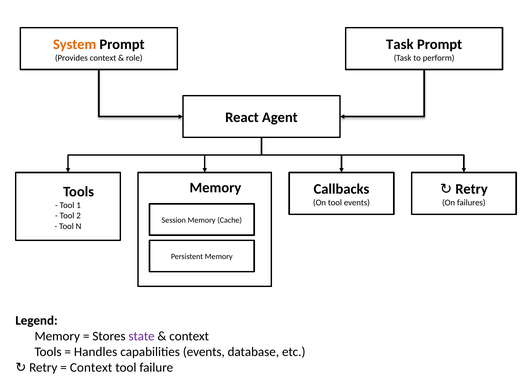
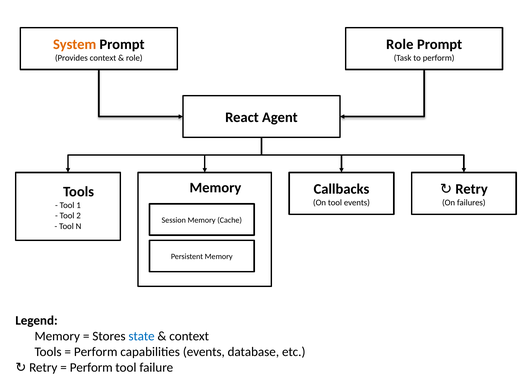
Task: Task -> Role (400, 44)
state colour: purple -> blue (142, 336)
Handles: Handles -> Perform (96, 352)
Context: Context -> Perform (91, 368)
